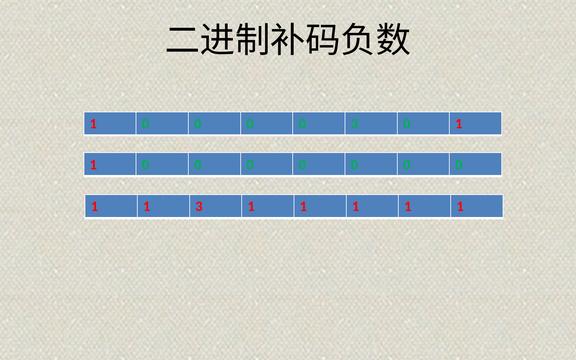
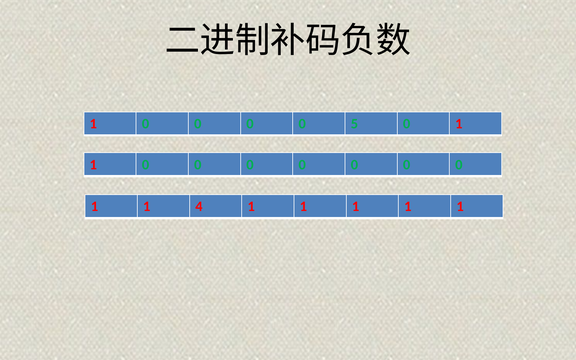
0 3: 3 -> 5 (354, 124)
1 3: 3 -> 4 (199, 207)
